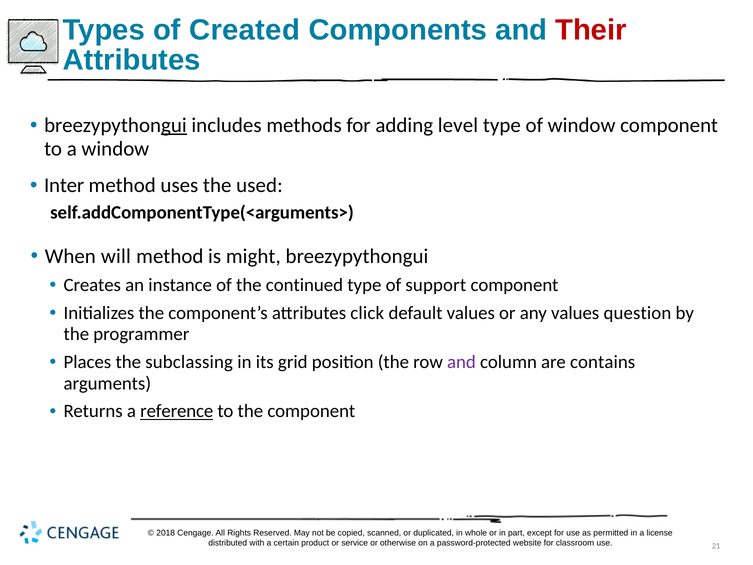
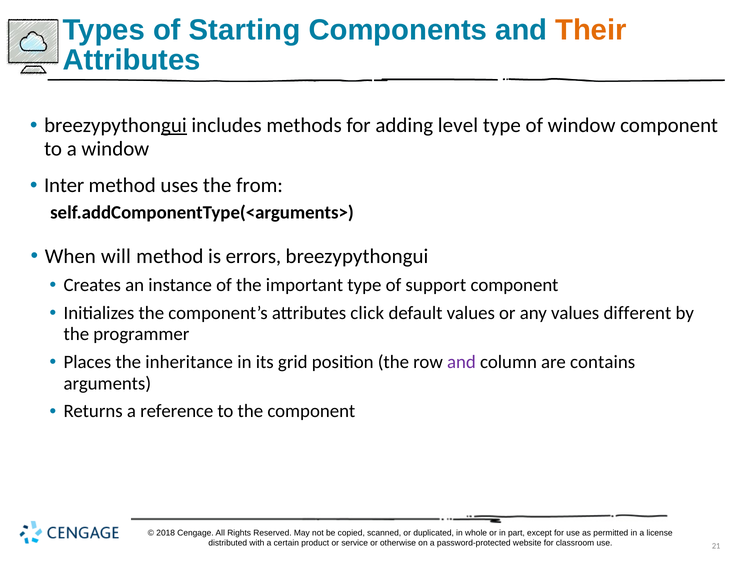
Created: Created -> Starting (245, 30)
Their colour: red -> orange (591, 30)
used: used -> from (260, 185)
might: might -> errors (253, 256)
continued: continued -> important (304, 285)
question: question -> different (637, 313)
subclassing: subclassing -> inheritance (189, 362)
reference underline: present -> none (177, 411)
